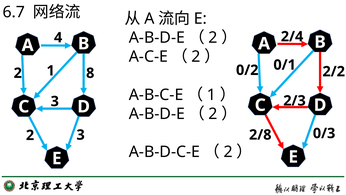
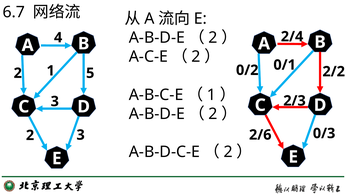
8: 8 -> 5 (90, 73)
2/8: 2/8 -> 2/6 (260, 135)
